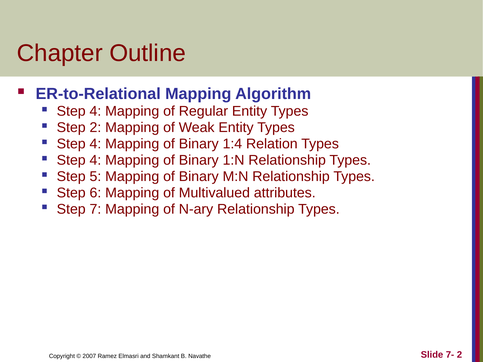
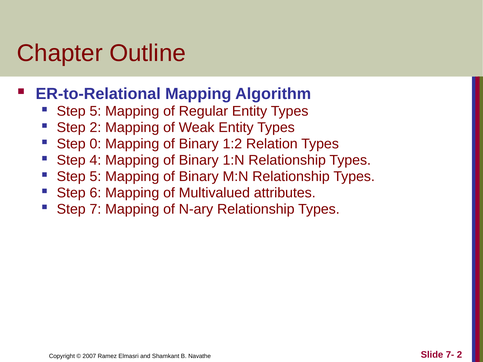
4: 4 -> 5 (95, 111)
4: 4 -> 0 (95, 144)
1:4: 1:4 -> 1:2 (232, 144)
